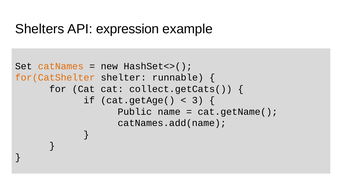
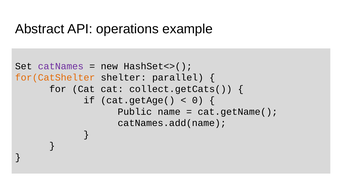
Shelters: Shelters -> Abstract (40, 29)
expression: expression -> operations (127, 29)
catNames colour: orange -> purple (61, 66)
runnable: runnable -> parallel (178, 78)
3: 3 -> 0 (198, 100)
